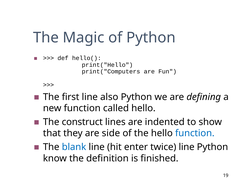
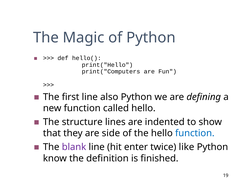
construct: construct -> structure (82, 122)
blank colour: blue -> purple (74, 147)
twice line: line -> like (186, 147)
